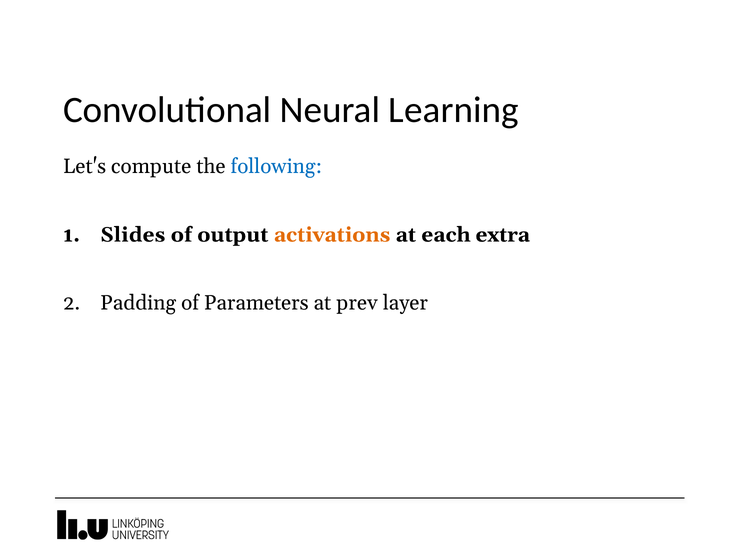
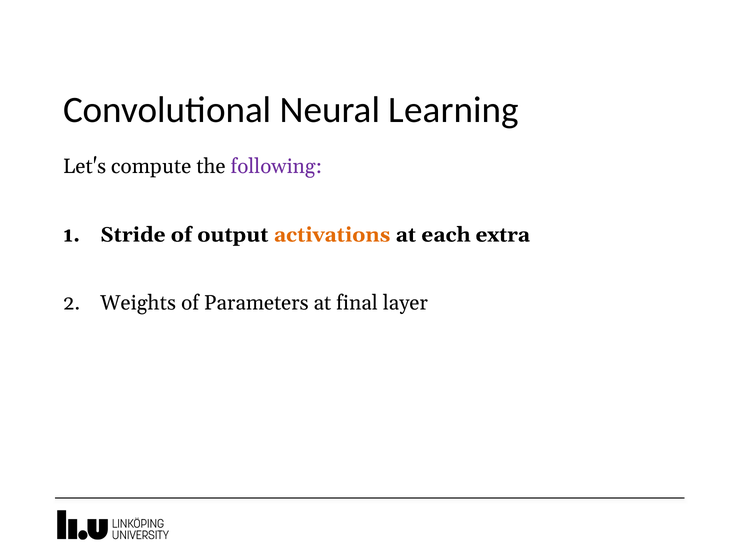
following colour: blue -> purple (276, 166)
Slides: Slides -> Stride (133, 234)
Padding: Padding -> Weights (138, 303)
prev: prev -> final (357, 303)
